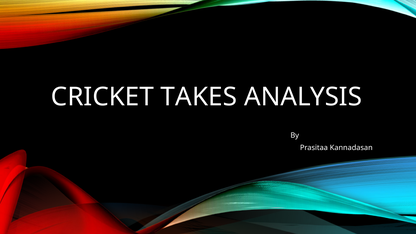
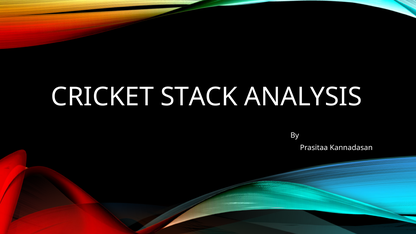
TAKES: TAKES -> STACK (199, 97)
